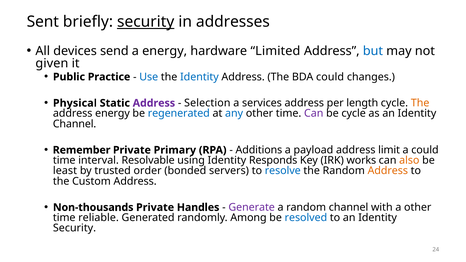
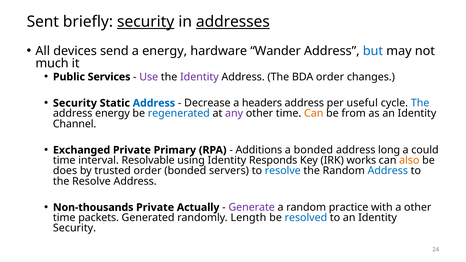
addresses underline: none -> present (233, 22)
Limited: Limited -> Wander (276, 51)
given: given -> much (52, 63)
Practice: Practice -> Services (109, 77)
Use colour: blue -> purple (149, 77)
Identity colour: blue -> purple (199, 77)
BDA could: could -> order (330, 77)
Physical: Physical -> Security (75, 103)
Address colour: purple -> blue (154, 103)
Selection: Selection -> Decrease (207, 103)
services: services -> headers (262, 103)
length: length -> useful (362, 103)
The colour: orange -> blue (420, 103)
any colour: blue -> purple (234, 114)
Can colour: purple -> orange (314, 114)
be cycle: cycle -> from (354, 114)
Remember: Remember -> Exchanged (82, 150)
a payload: payload -> bonded (313, 150)
limit: limit -> long (389, 150)
least: least -> does (65, 171)
Address colour: orange -> blue (388, 171)
the Custom: Custom -> Resolve (91, 181)
Handles: Handles -> Actually (198, 207)
random channel: channel -> practice (349, 207)
reliable: reliable -> packets (99, 218)
Among: Among -> Length (248, 218)
